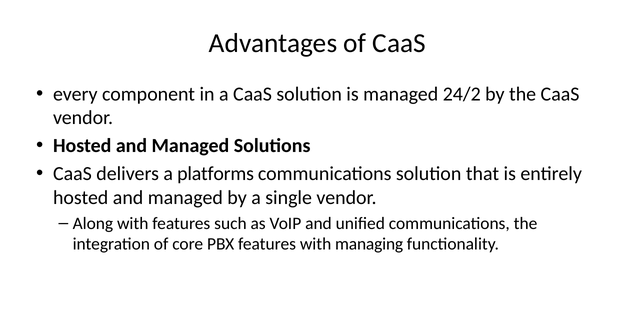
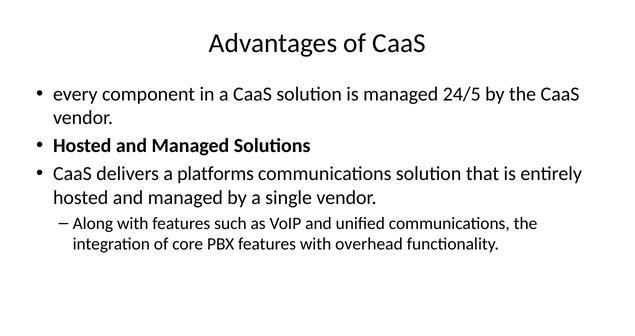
24/2: 24/2 -> 24/5 (462, 94)
managing: managing -> overhead (369, 244)
